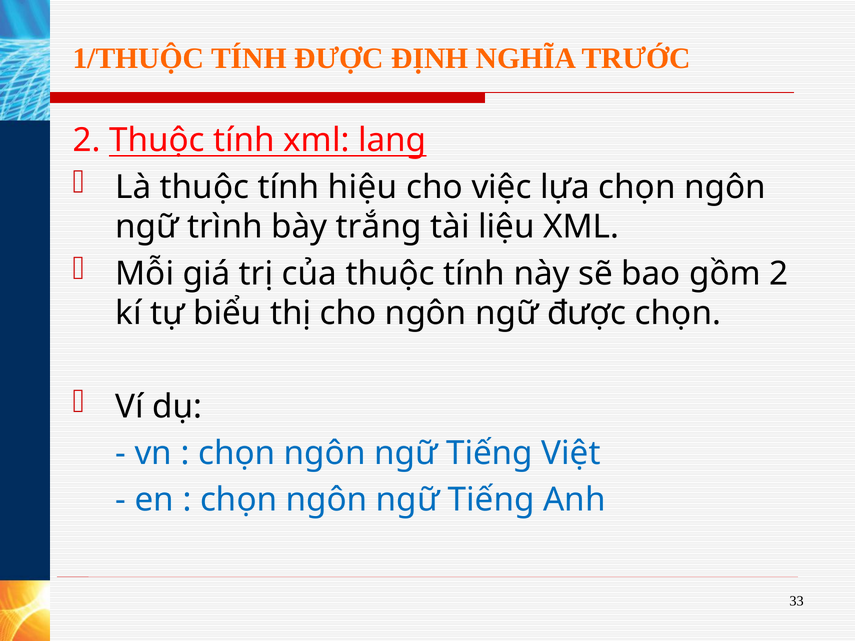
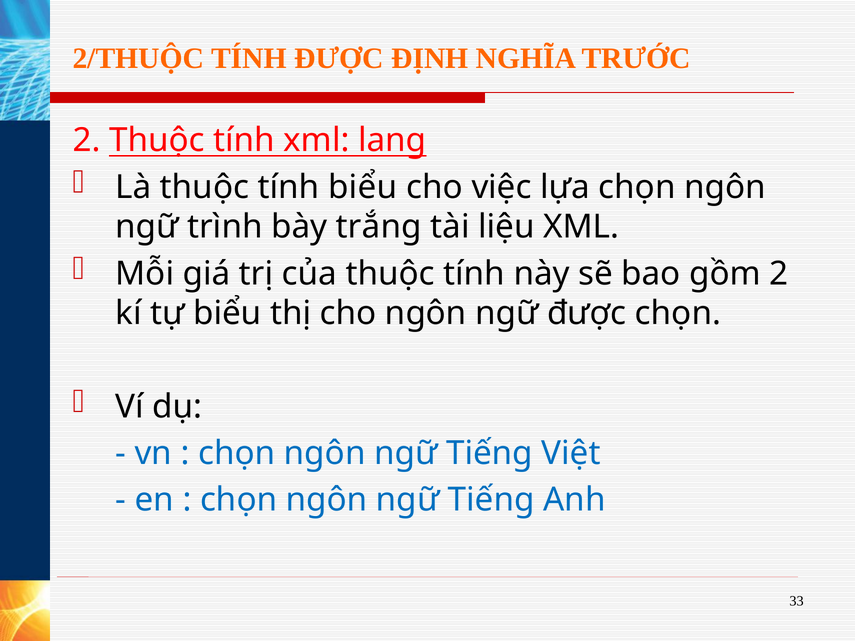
1/THUỘC: 1/THUỘC -> 2/THUỘC (139, 58)
tính hiệu: hiệu -> biểu (363, 187)
